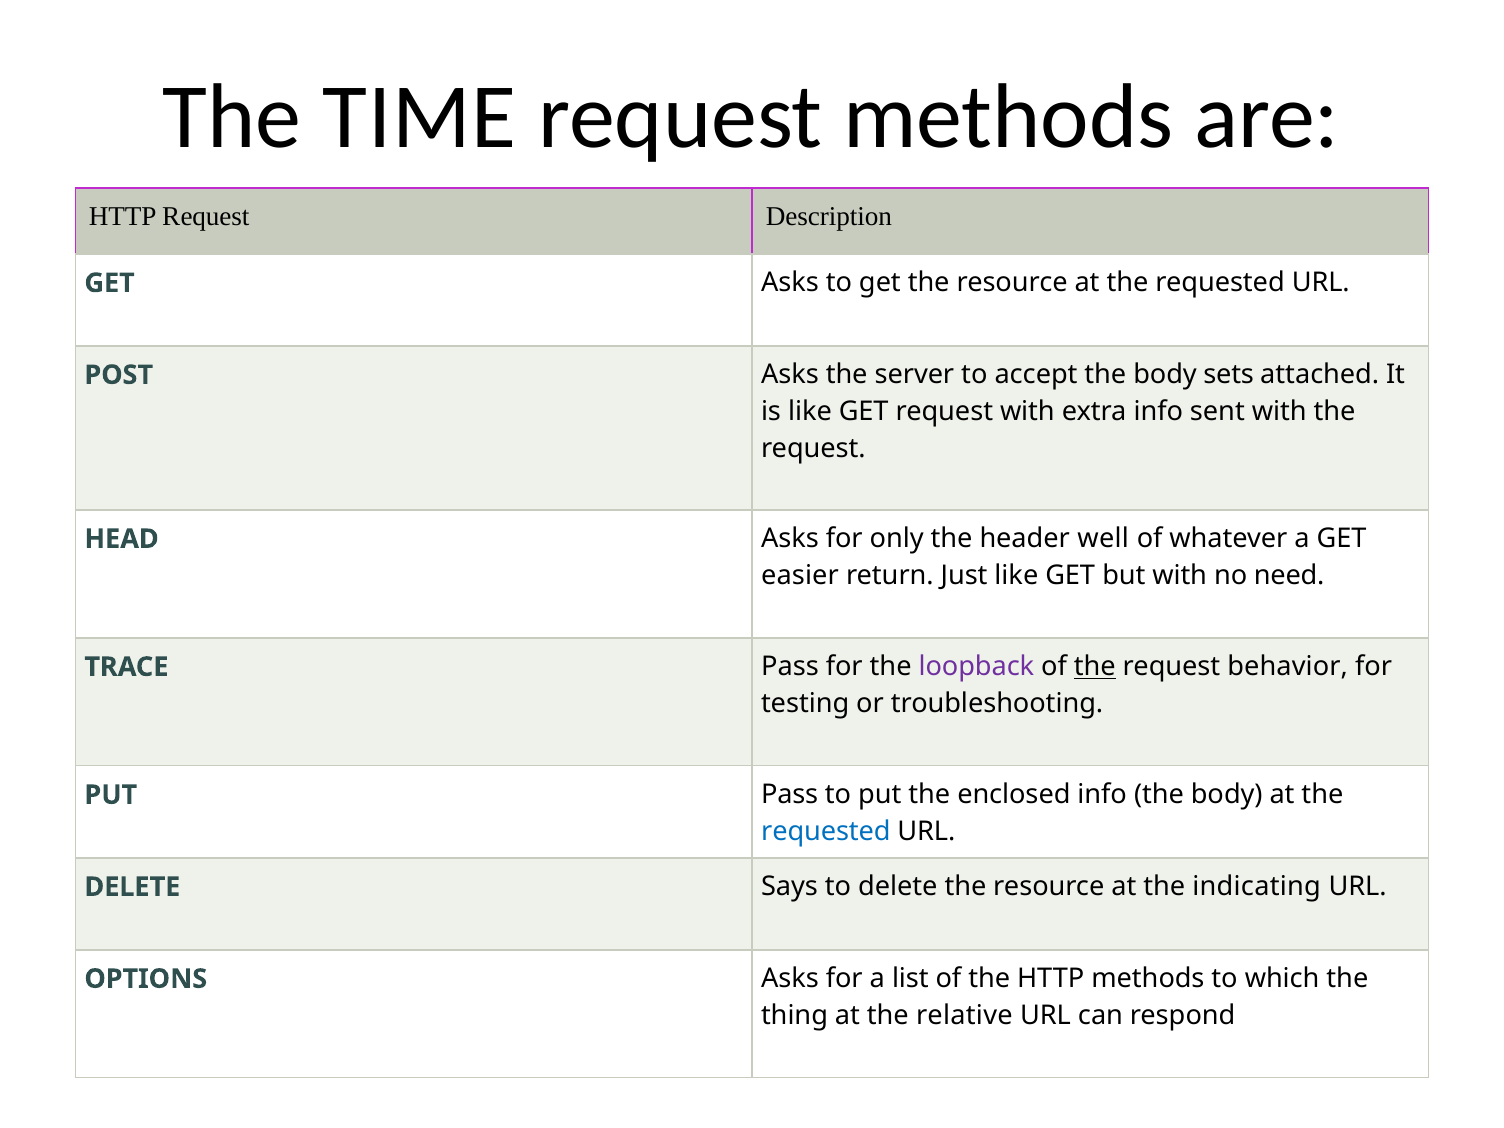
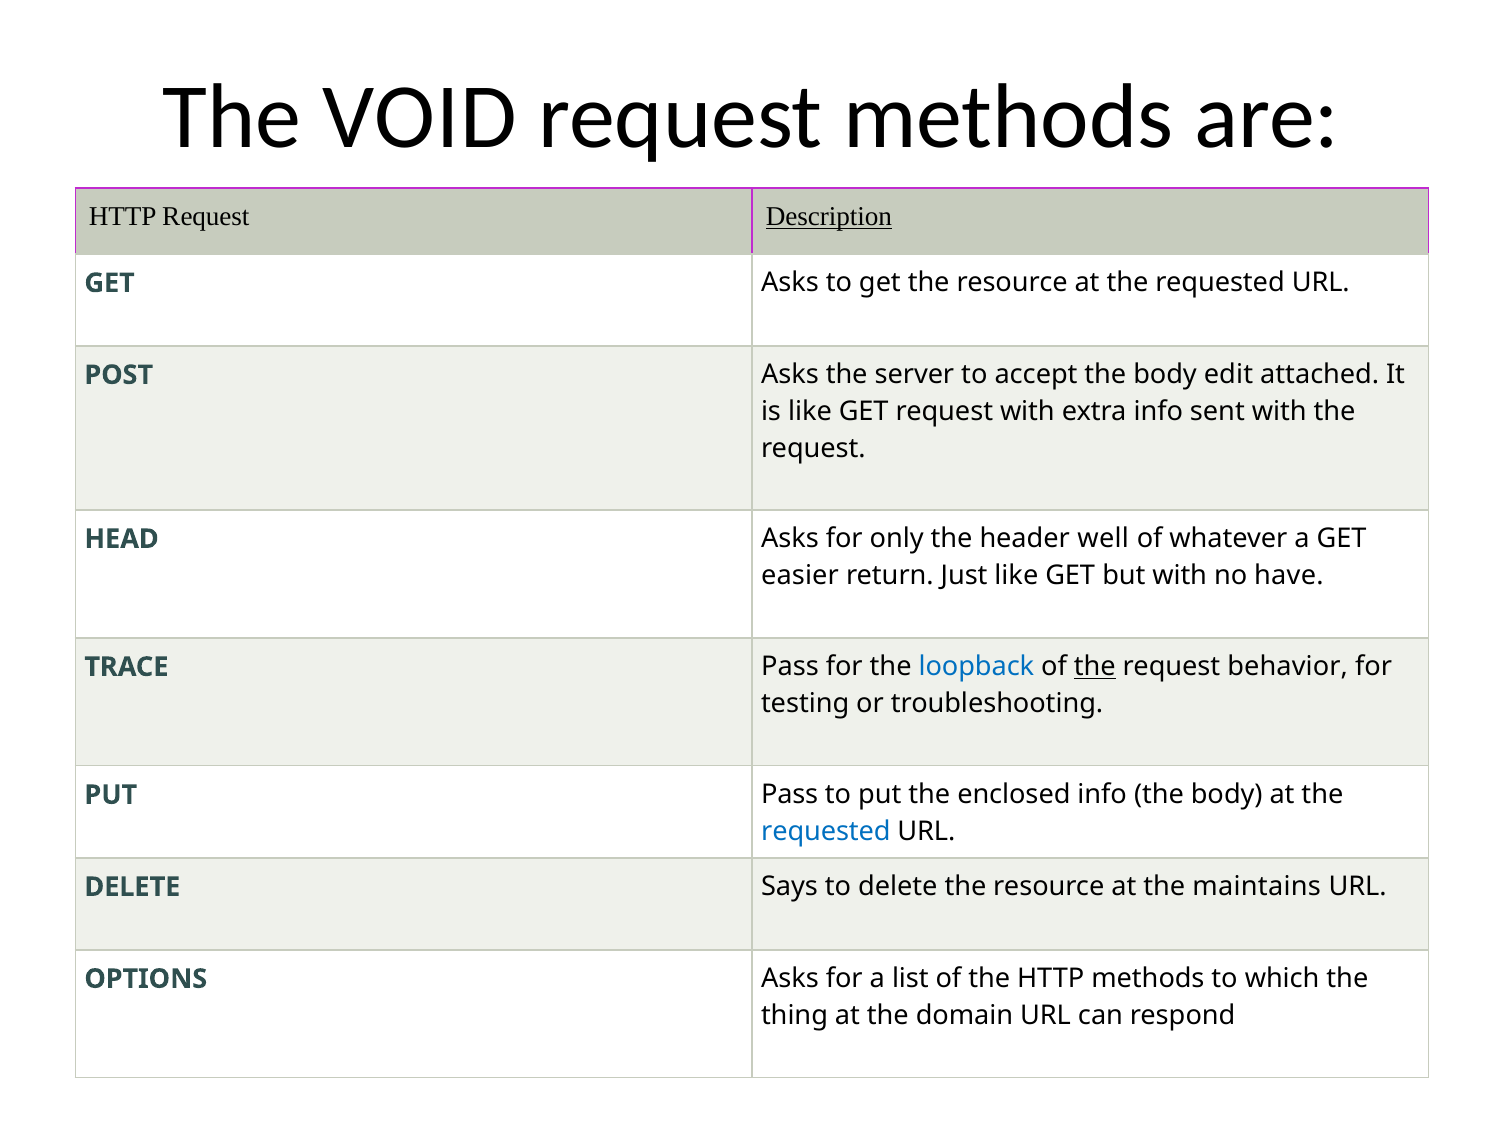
TIME: TIME -> VOID (419, 117)
Description underline: none -> present (829, 217)
sets: sets -> edit (1228, 375)
need: need -> have (1289, 576)
loopback colour: purple -> blue (976, 667)
indicating: indicating -> maintains (1257, 887)
relative: relative -> domain (965, 1016)
